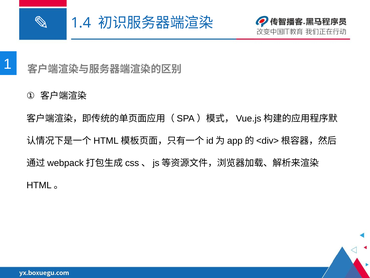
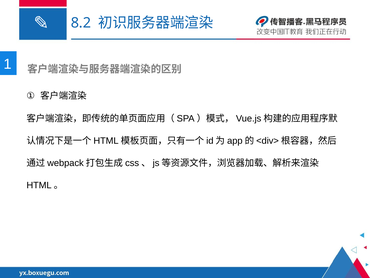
1.4: 1.4 -> 8.2 (81, 23)
